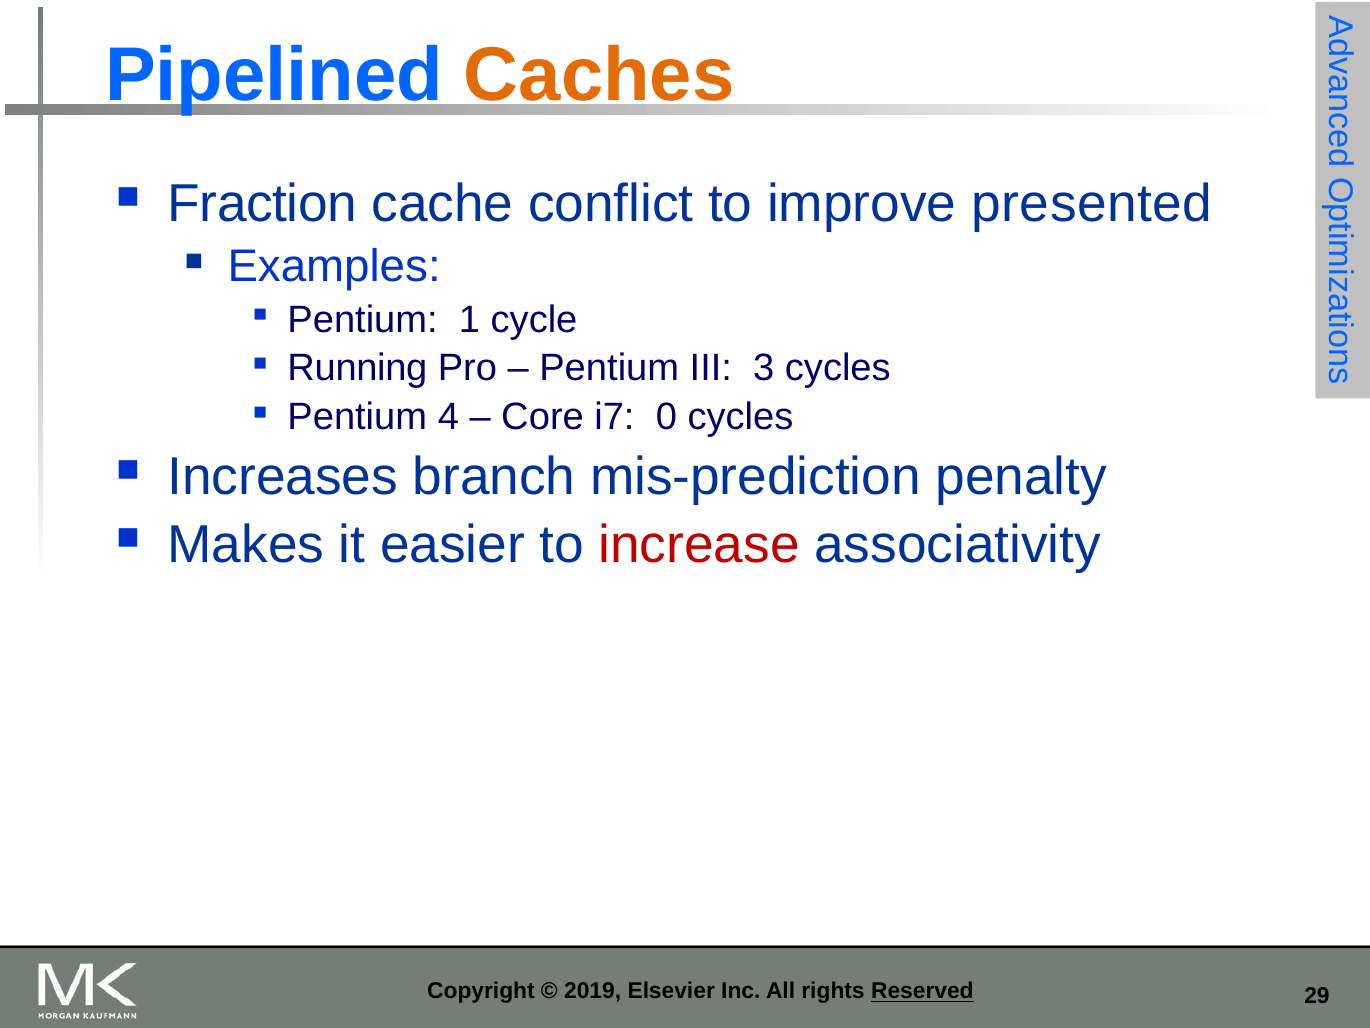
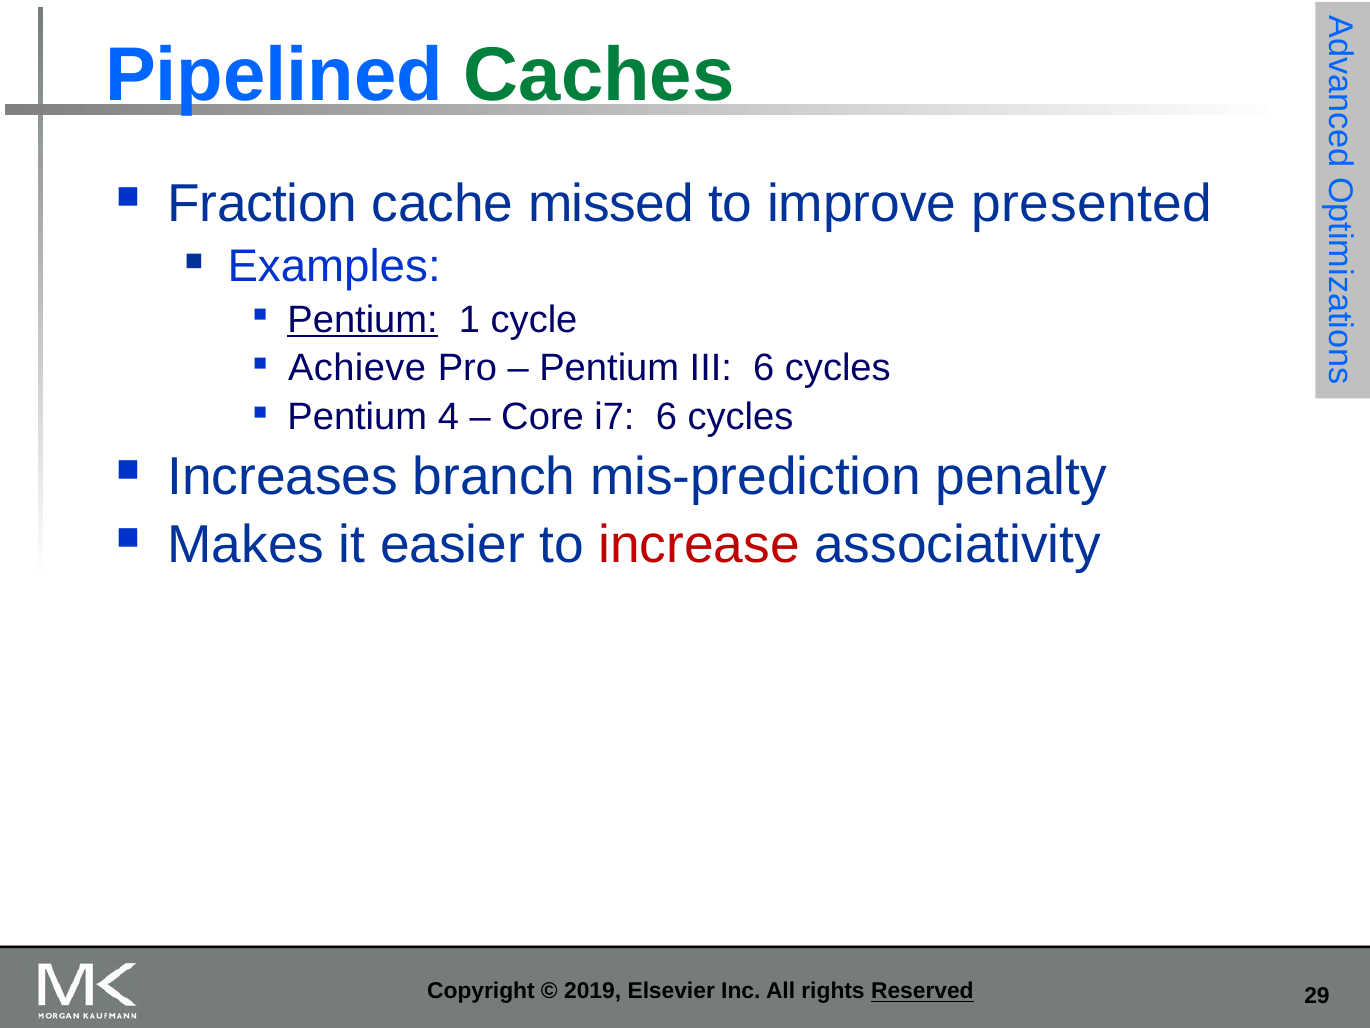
Caches colour: orange -> green (599, 75)
conflict: conflict -> missed (611, 204)
Pentium underline: none -> present (363, 319)
Running: Running -> Achieve (357, 368)
III 3: 3 -> 6 (764, 368)
i7 0: 0 -> 6 (666, 417)
